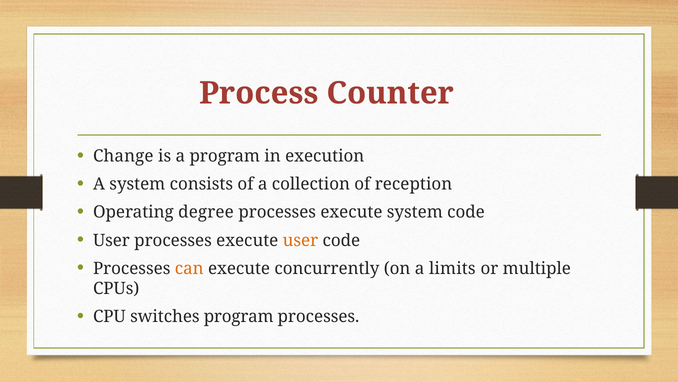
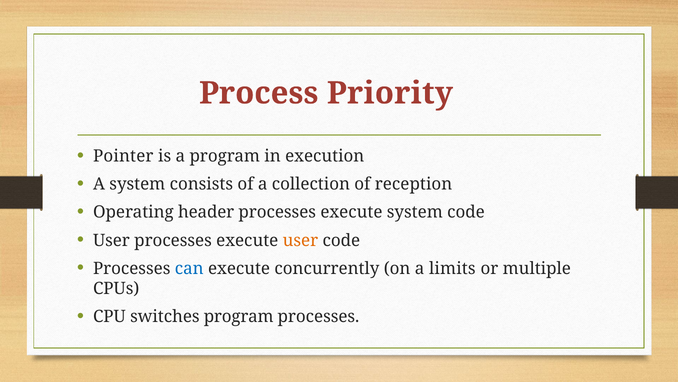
Counter: Counter -> Priority (390, 93)
Change: Change -> Pointer (123, 156)
degree: degree -> header (206, 212)
can colour: orange -> blue (189, 268)
